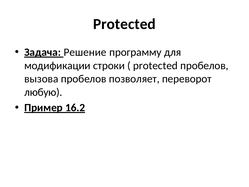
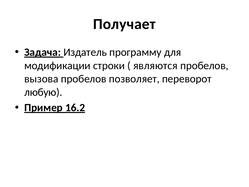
Protected: Protected -> Получает (124, 24)
Решение: Решение -> Издатель (85, 52)
protected: protected -> являются (155, 66)
